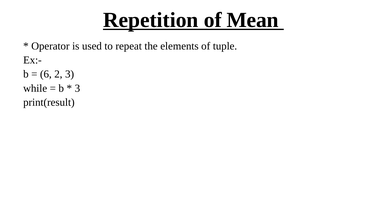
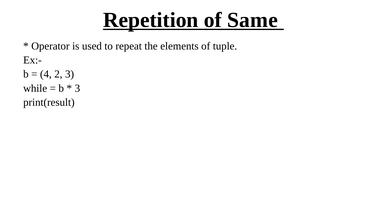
Mean: Mean -> Same (252, 20)
6: 6 -> 4 (46, 74)
